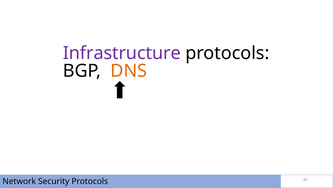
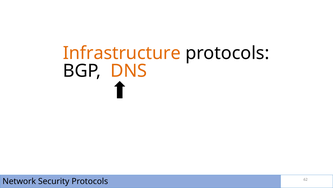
Infrastructure colour: purple -> orange (122, 53)
